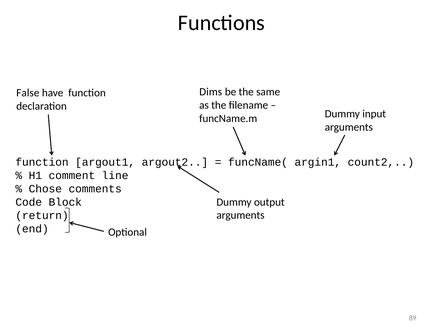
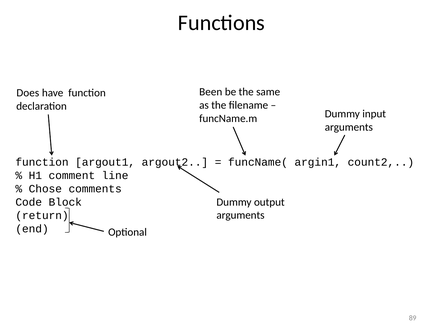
Dims: Dims -> Been (211, 92)
False: False -> Does (28, 92)
